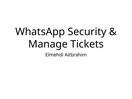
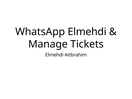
WhatsApp Security: Security -> Elmehdi (87, 32)
